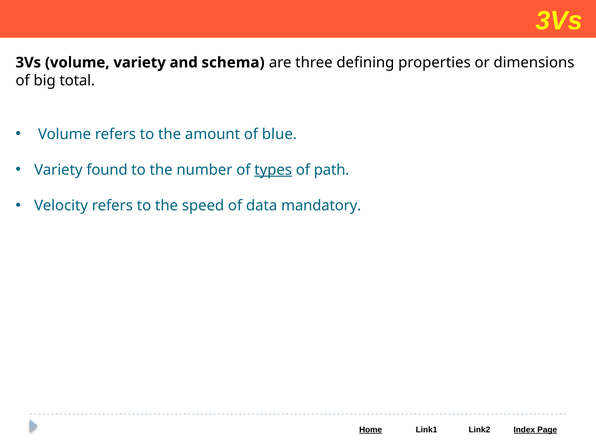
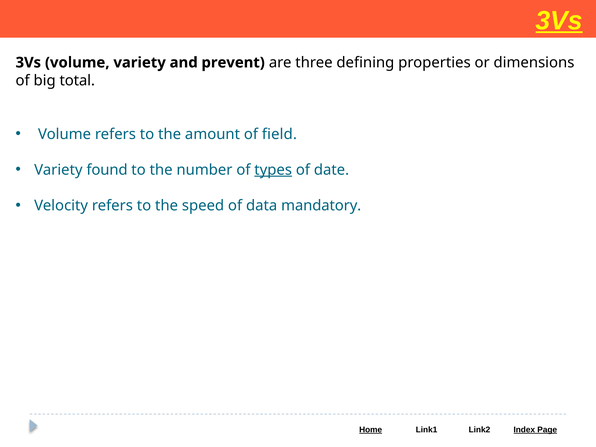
3Vs underline: none -> present (559, 21)
schema: schema -> prevent (233, 63)
blue: blue -> field (279, 134)
path: path -> date (331, 170)
